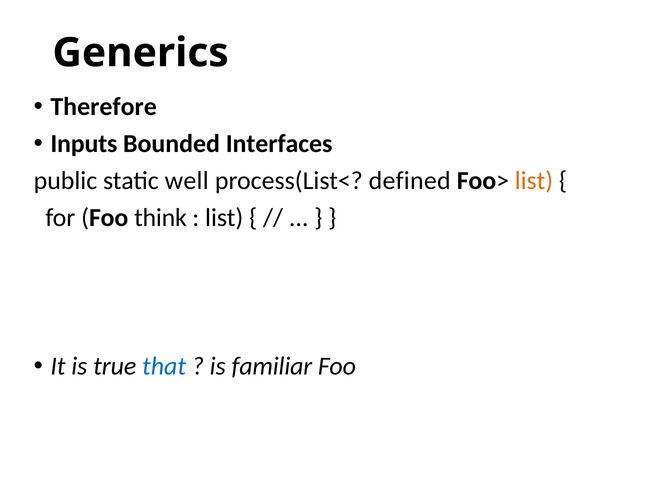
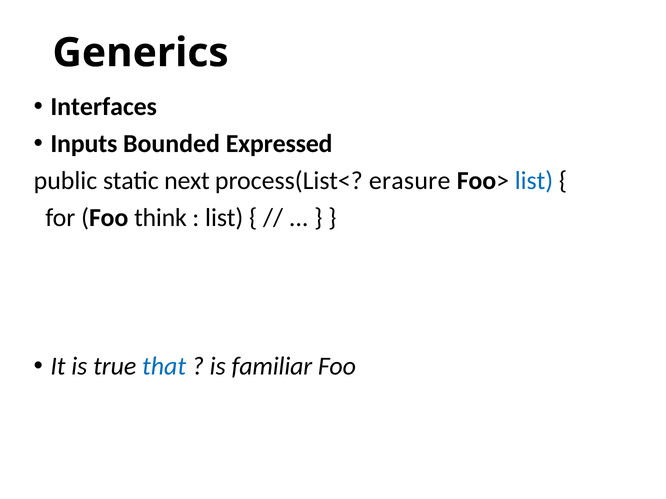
Therefore: Therefore -> Interfaces (104, 107)
Interfaces: Interfaces -> Expressed (279, 144)
well: well -> next (187, 181)
defined: defined -> erasure (410, 181)
list colour: orange -> blue (534, 181)
